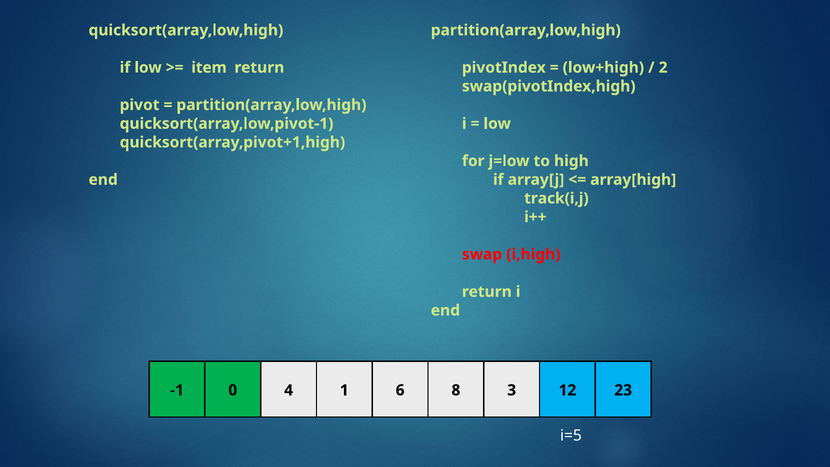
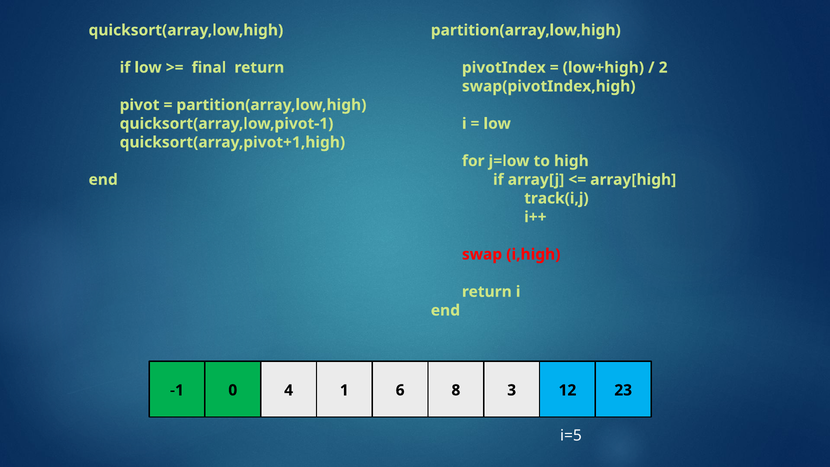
item: item -> final (209, 68)
